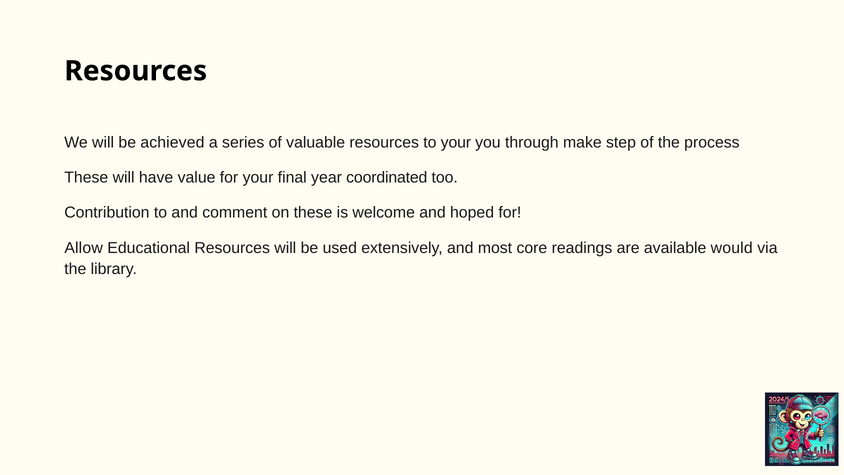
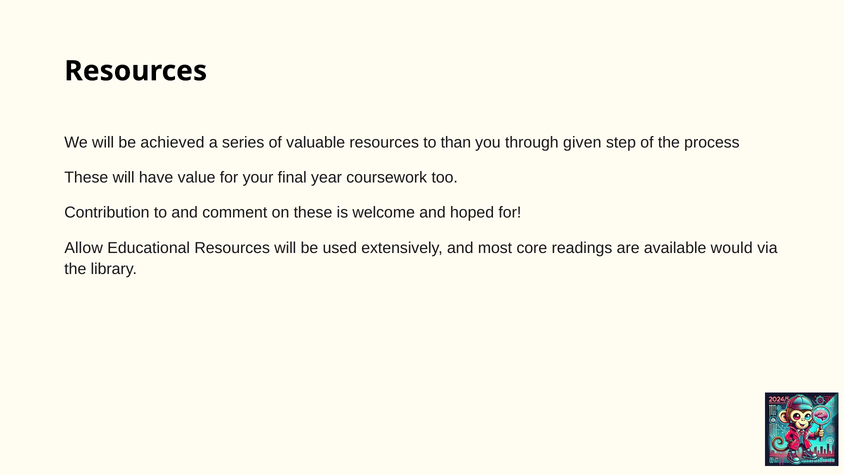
to your: your -> than (456, 142)
make: make -> given (582, 142)
coordinated: coordinated -> coursework (387, 177)
